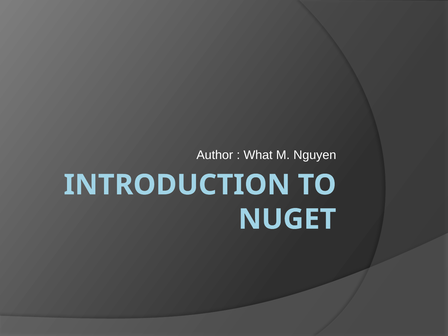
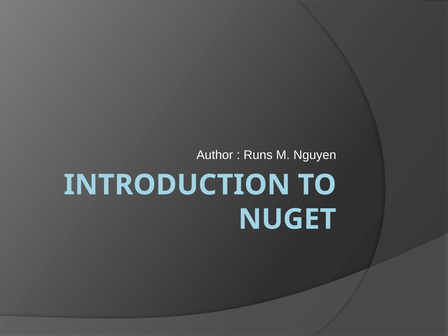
What: What -> Runs (258, 155)
